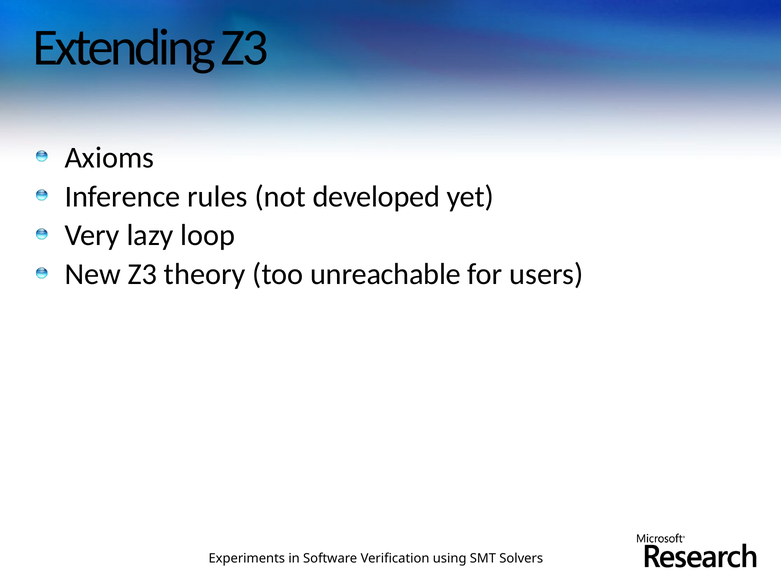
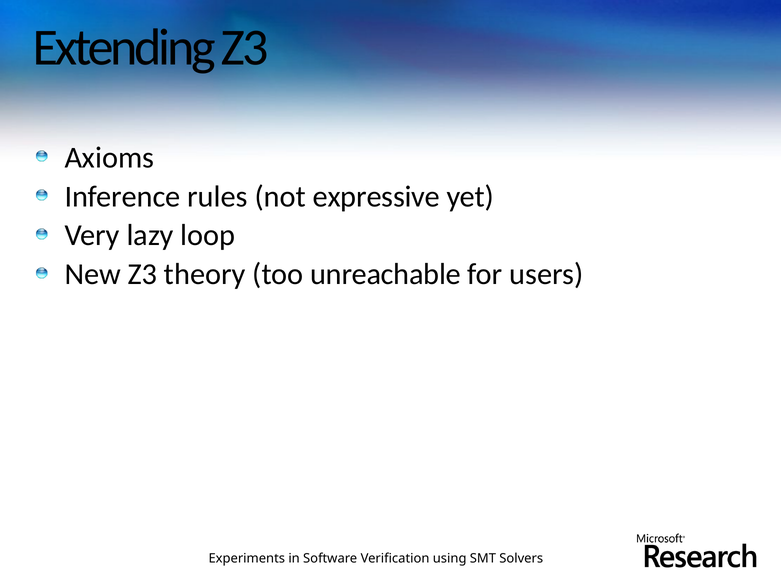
developed: developed -> expressive (376, 196)
